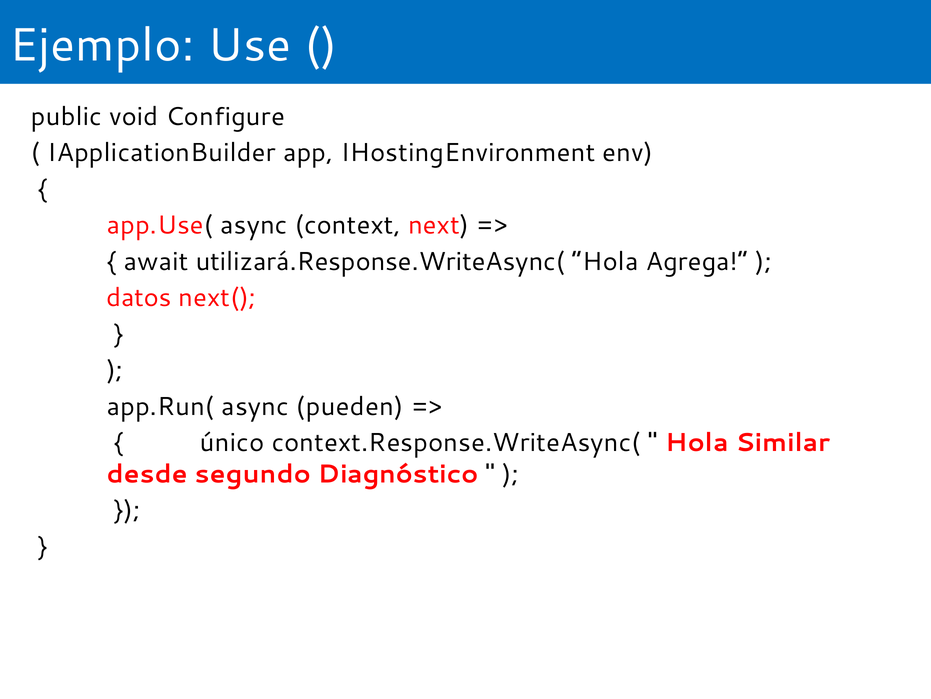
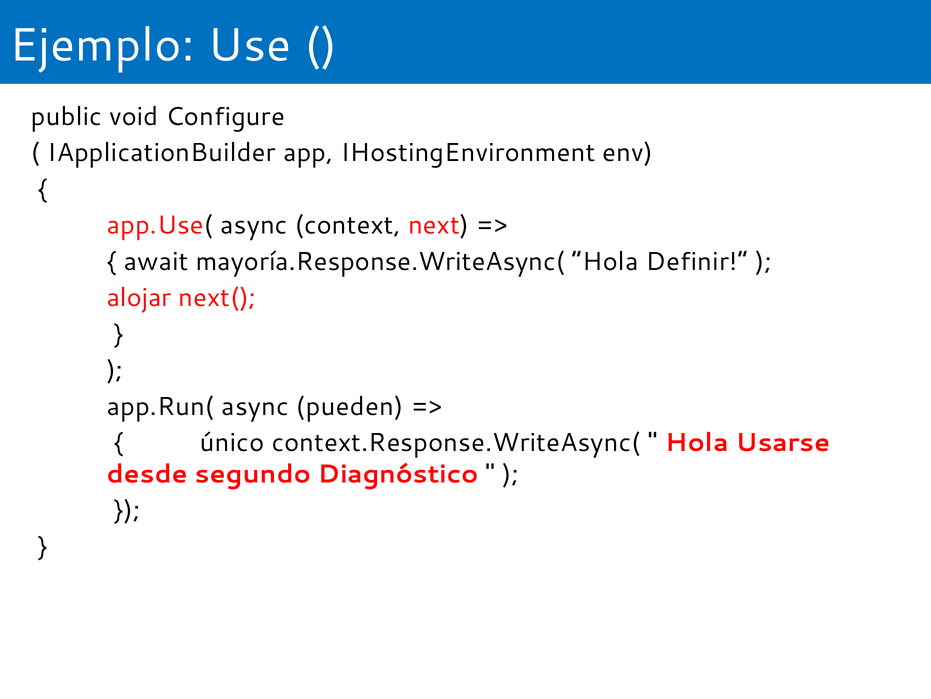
utilizará.Response.WriteAsync(: utilizará.Response.WriteAsync( -> mayoría.Response.WriteAsync( (380, 261)
Agrega: Agrega -> Definir (697, 261)
datos: datos -> alojar (139, 298)
Similar: Similar -> Usarse (783, 442)
